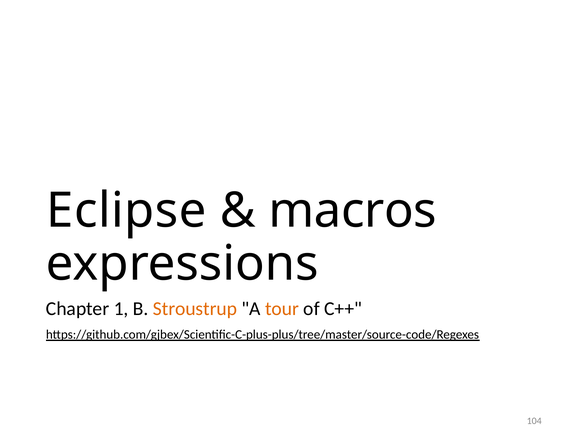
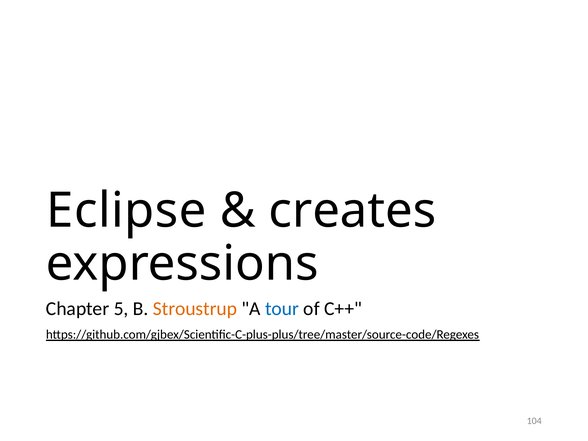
macros: macros -> creates (352, 211)
1: 1 -> 5 (121, 309)
tour colour: orange -> blue (282, 309)
